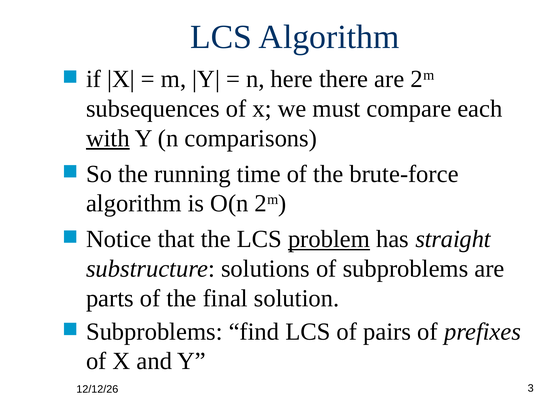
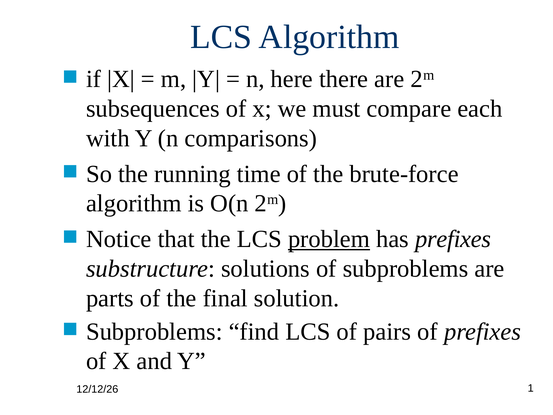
with underline: present -> none (108, 138)
has straight: straight -> prefixes (453, 239)
3: 3 -> 1 (531, 388)
